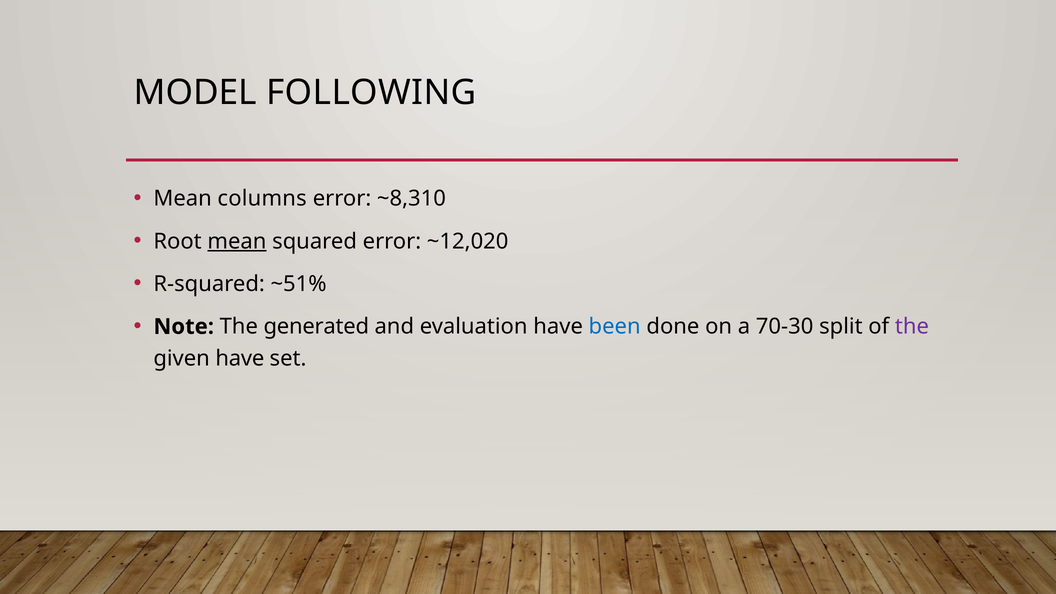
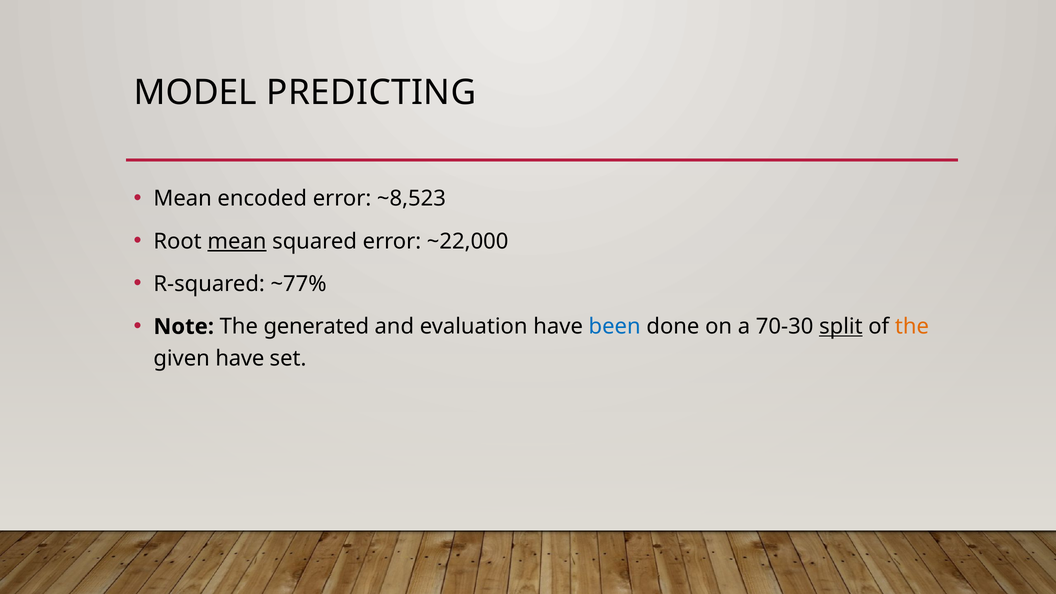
FOLLOWING: FOLLOWING -> PREDICTING (371, 92)
columns: columns -> encoded (262, 199)
~8,310: ~8,310 -> ~8,523 (411, 199)
~12,020: ~12,020 -> ~22,000 (468, 241)
~51%: ~51% -> ~77% (299, 284)
split underline: none -> present (841, 327)
the colour: purple -> orange (912, 327)
